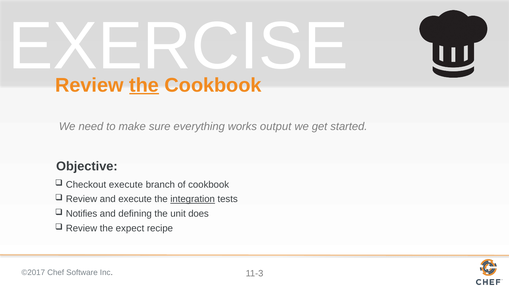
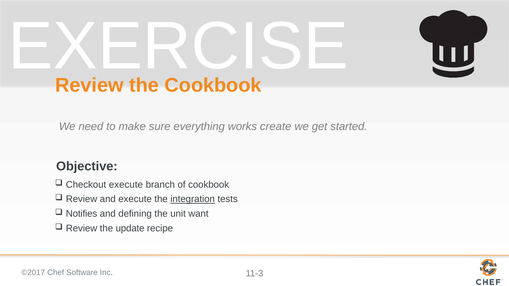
the underline: present -> none (144, 85)
output: output -> create (276, 127)
does: does -> want (198, 214)
expect: expect -> update (130, 229)
